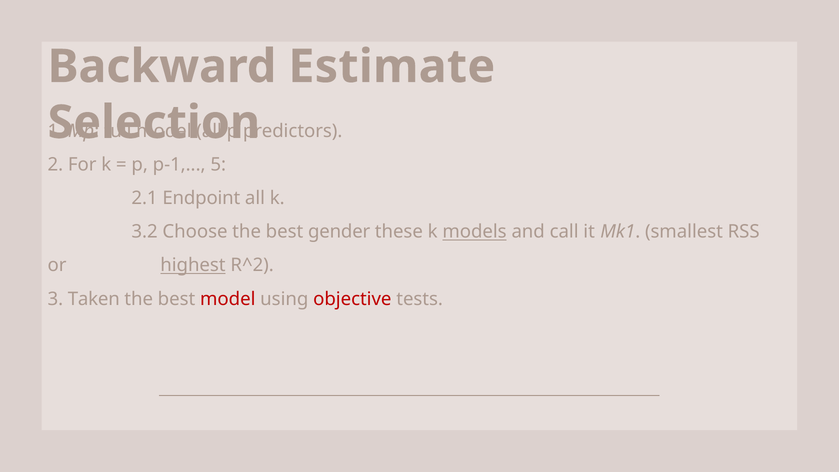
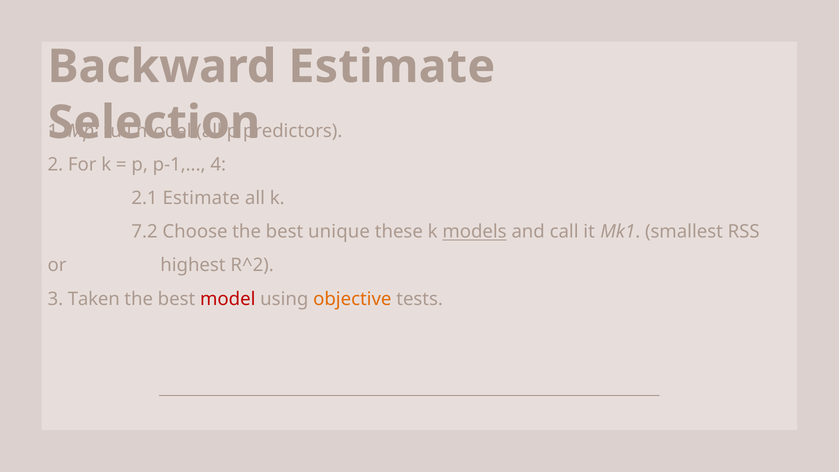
5: 5 -> 4 (218, 165)
2.1 Endpoint: Endpoint -> Estimate (201, 198)
3.2: 3.2 -> 7.2 (145, 232)
gender: gender -> unique (339, 232)
highest underline: present -> none (193, 265)
objective colour: red -> orange (352, 299)
